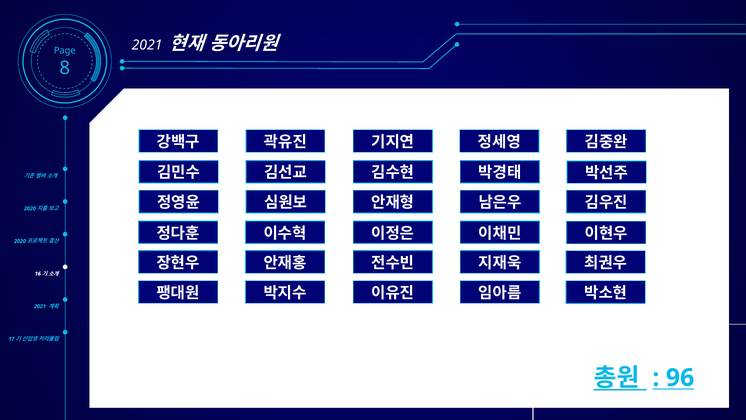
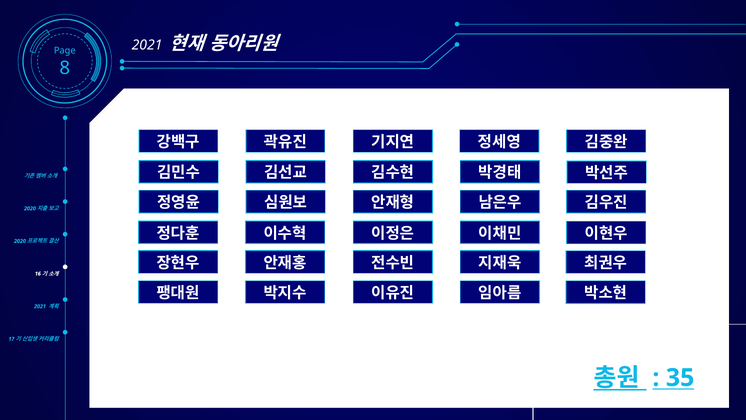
96: 96 -> 35 (680, 377)
